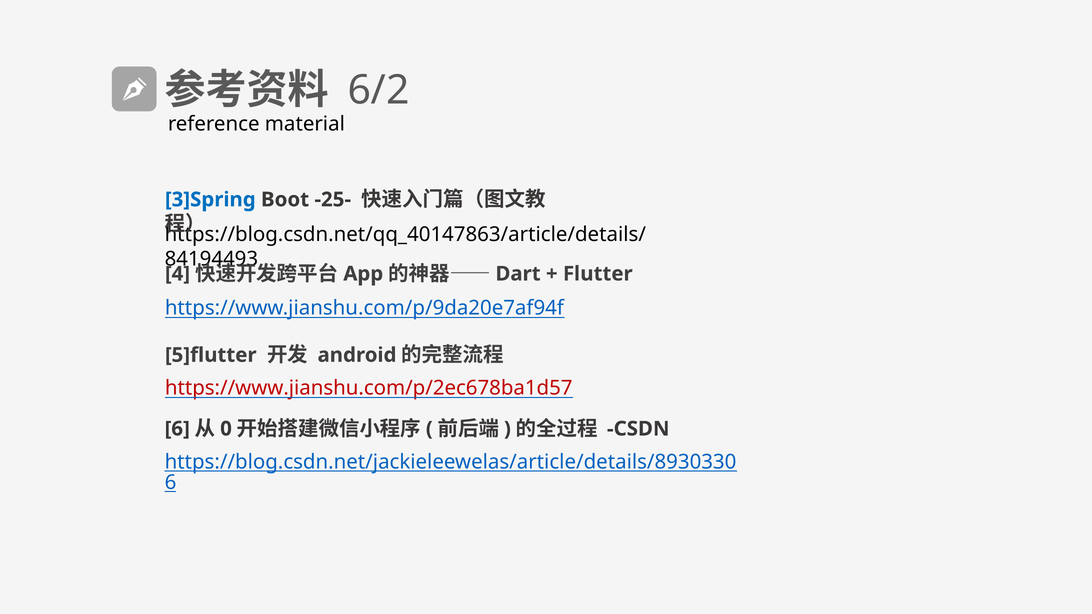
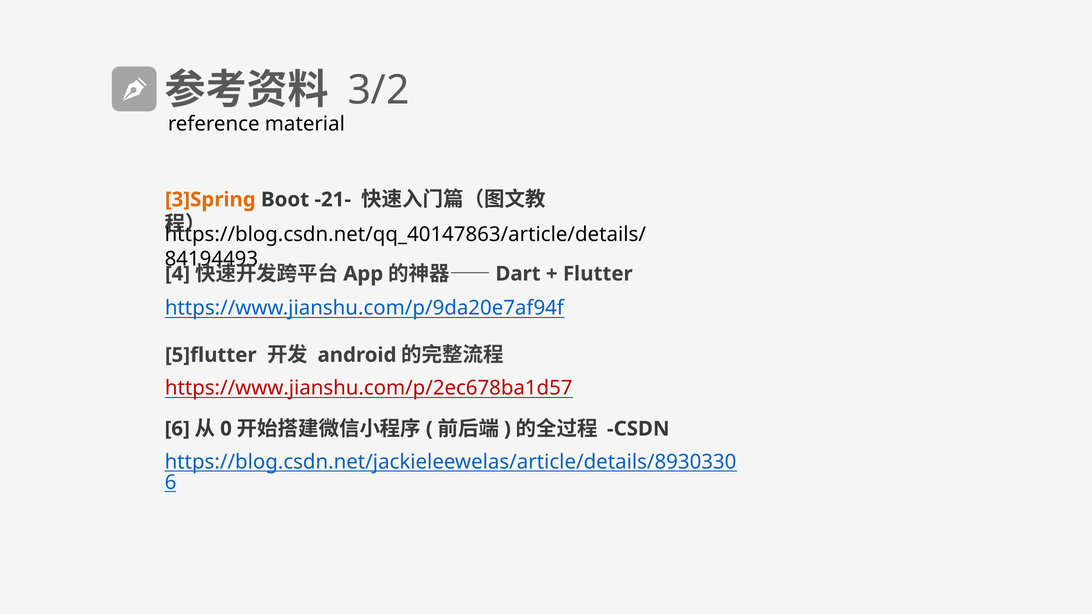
6/2: 6/2 -> 3/2 (379, 90)
3]Spring colour: blue -> orange (210, 200)
-25-: -25- -> -21- (333, 200)
